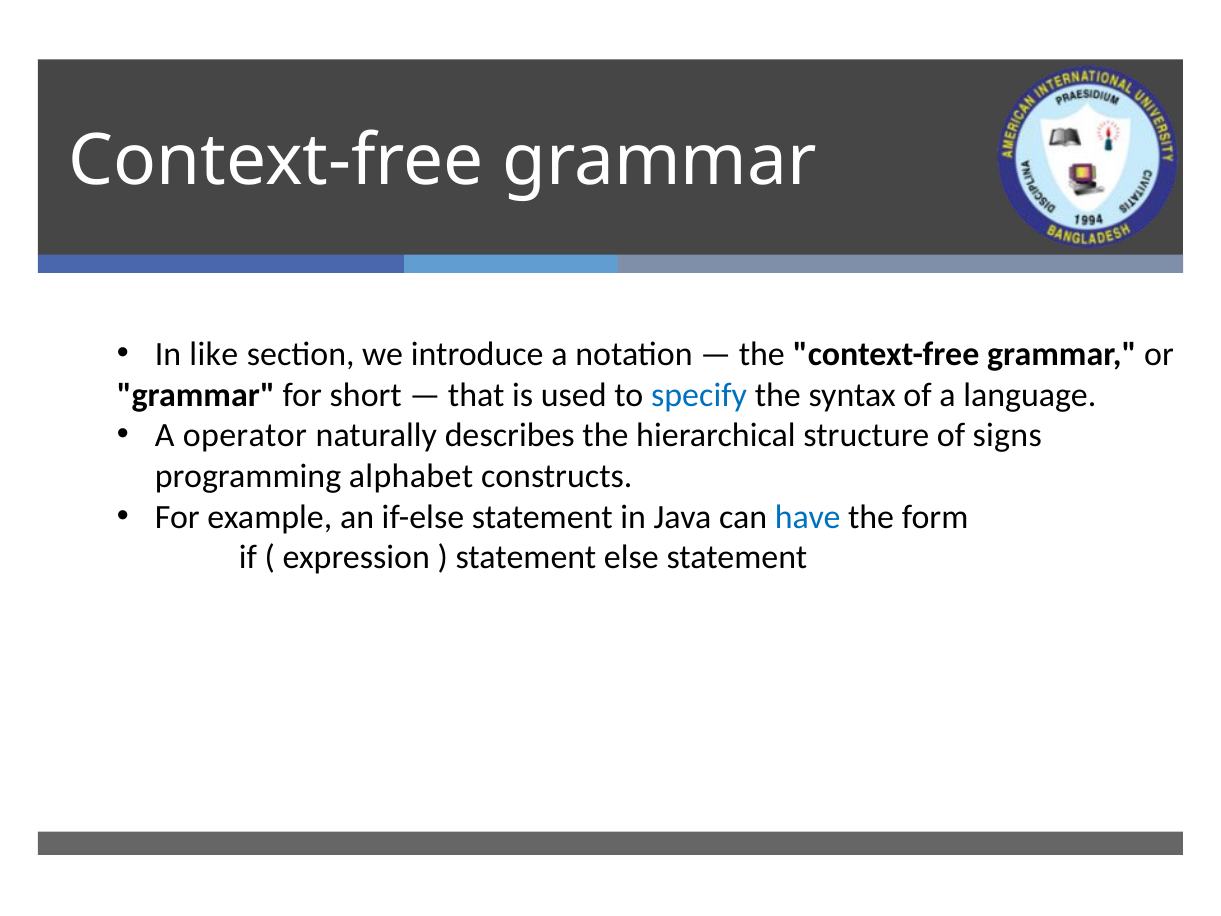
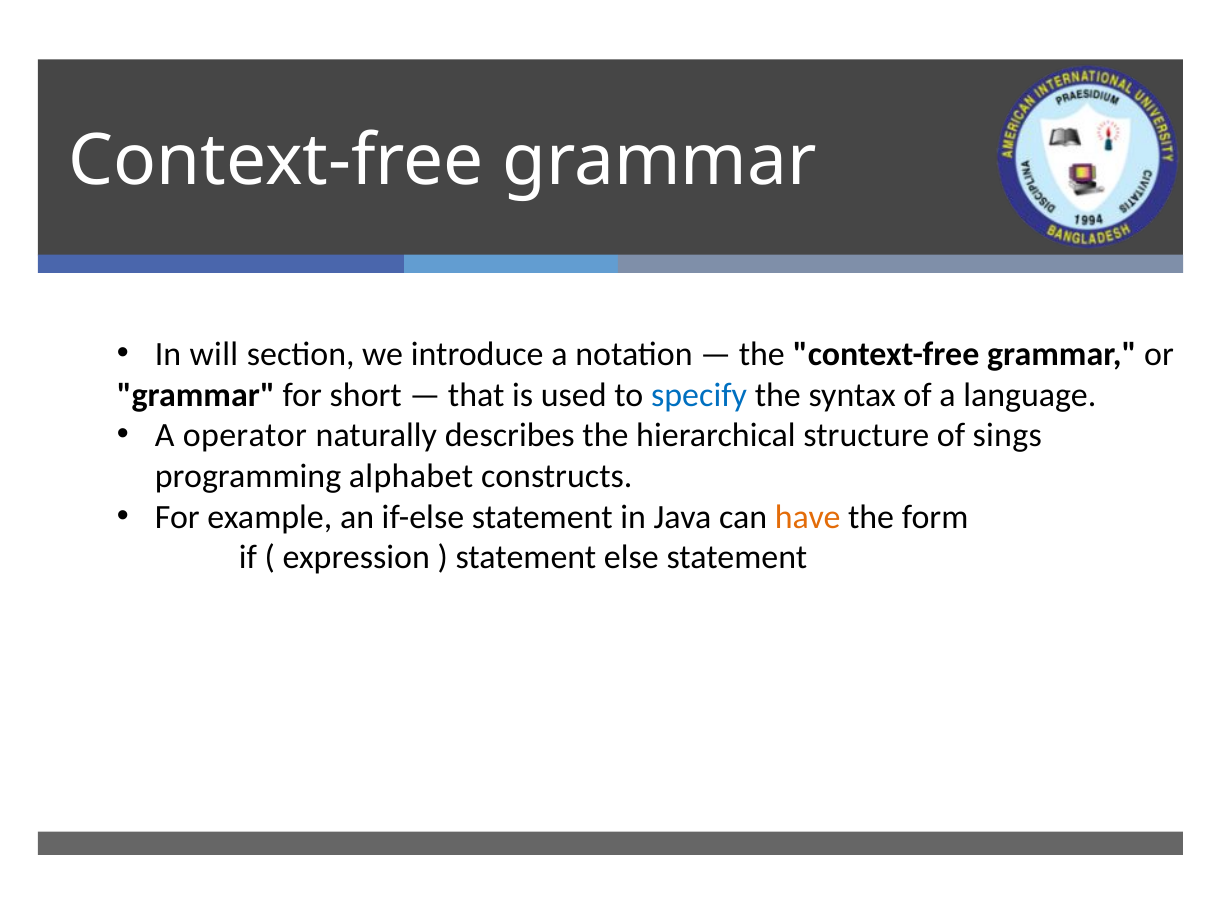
like: like -> will (214, 354)
signs: signs -> sings (1007, 435)
have colour: blue -> orange (808, 517)
